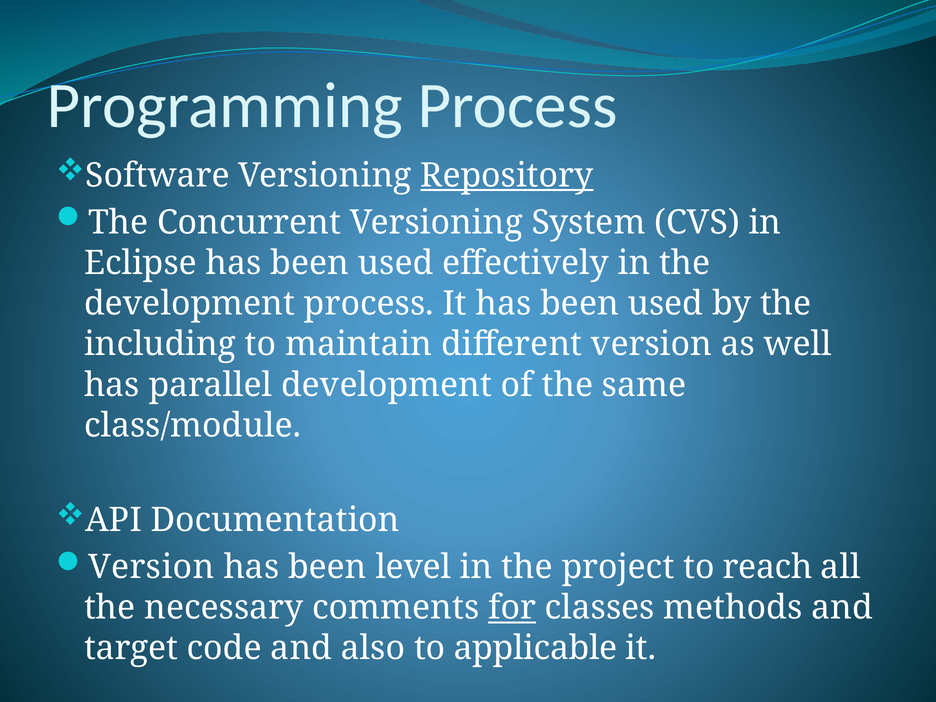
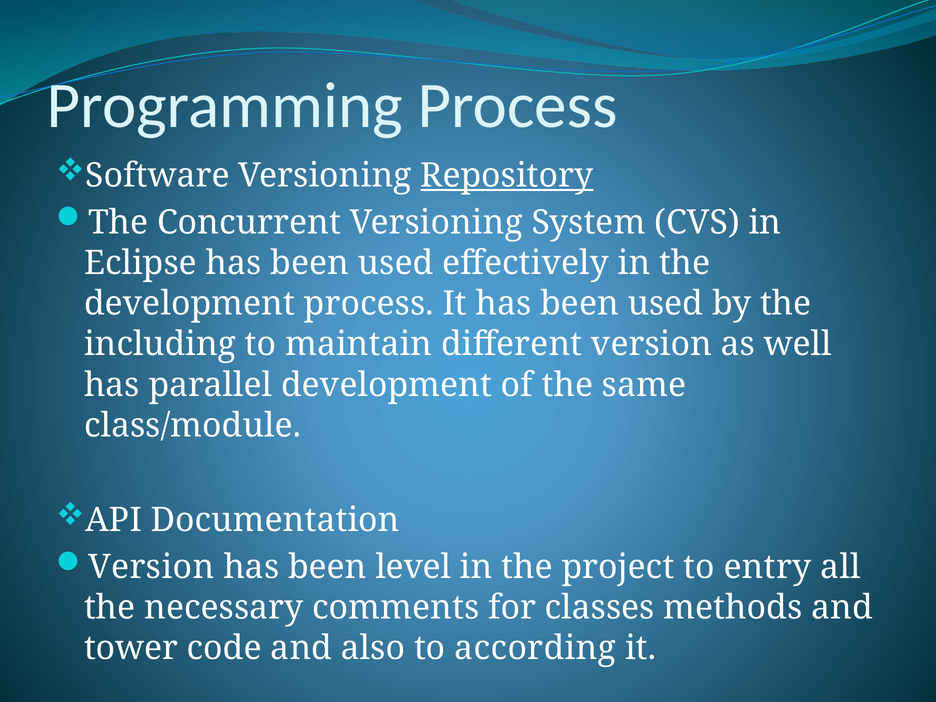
reach: reach -> entry (767, 567)
for underline: present -> none (512, 608)
target: target -> tower (131, 648)
applicable: applicable -> according (535, 648)
